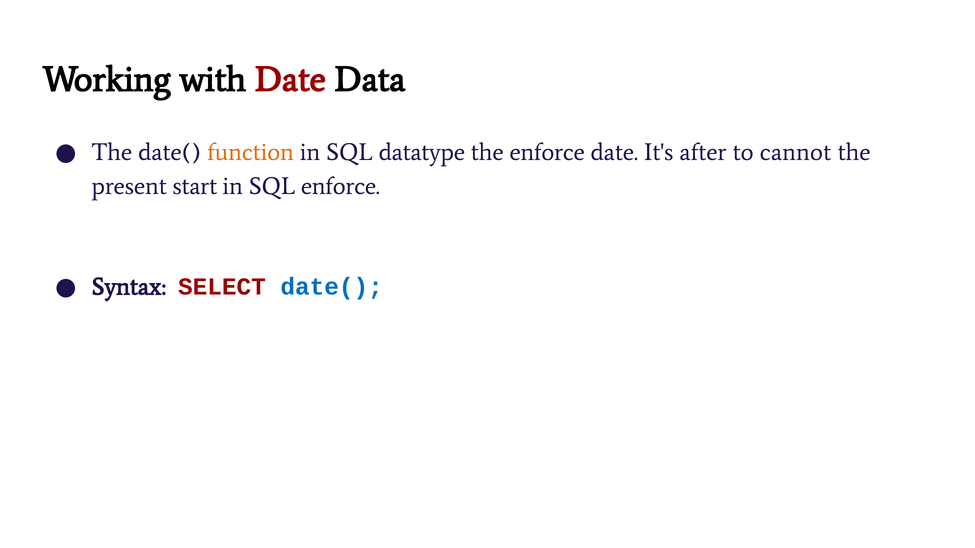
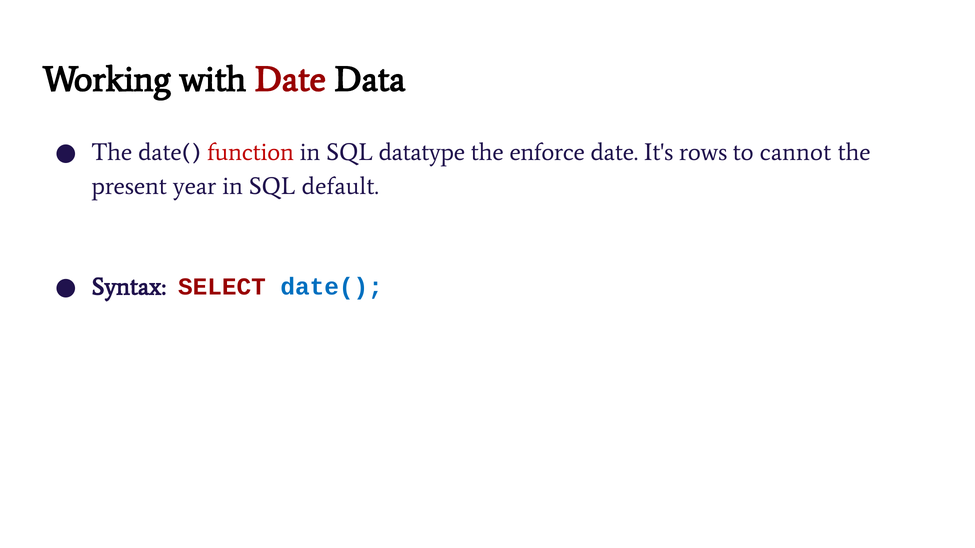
function colour: orange -> red (251, 152)
after: after -> rows (703, 152)
start: start -> year (195, 186)
SQL enforce: enforce -> default (340, 186)
